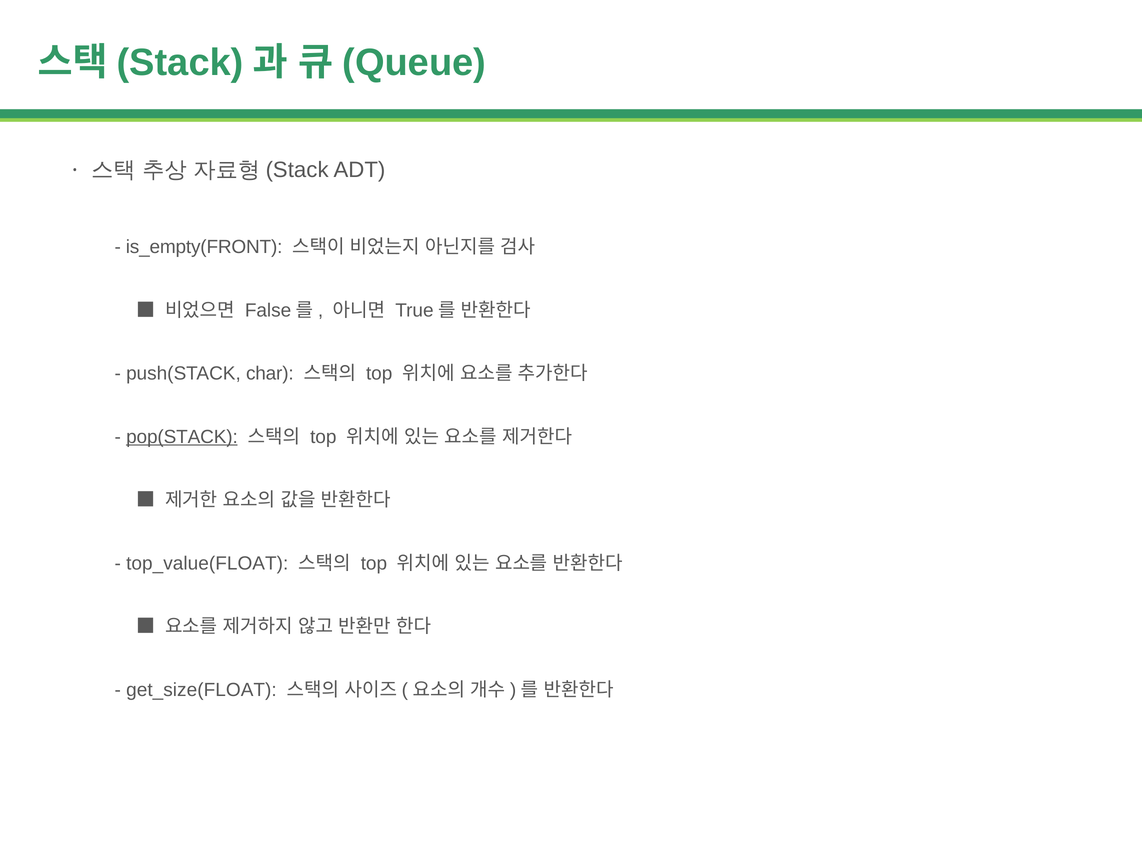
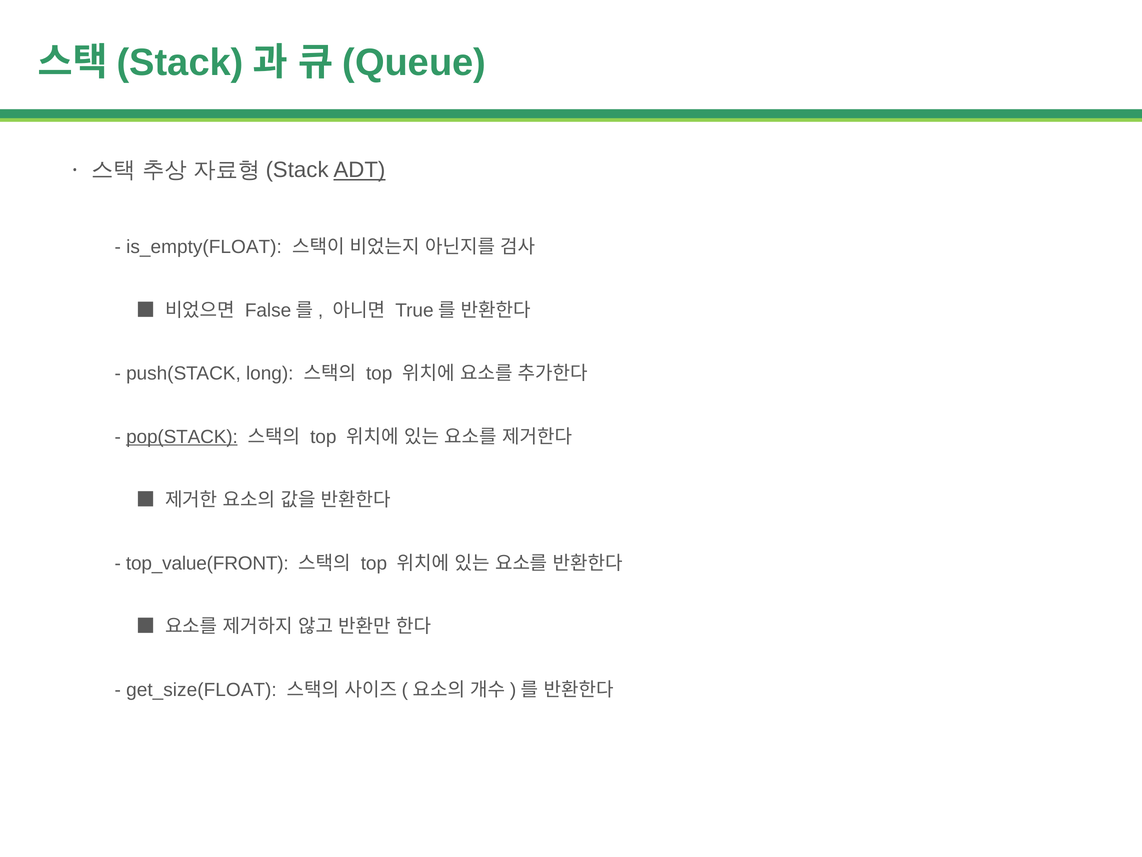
ADT underline: none -> present (359, 170)
is_empty(FRONT: is_empty(FRONT -> is_empty(FLOAT (204, 247)
char: char -> long (270, 373)
top_value(FLOAT: top_value(FLOAT -> top_value(FRONT (207, 563)
